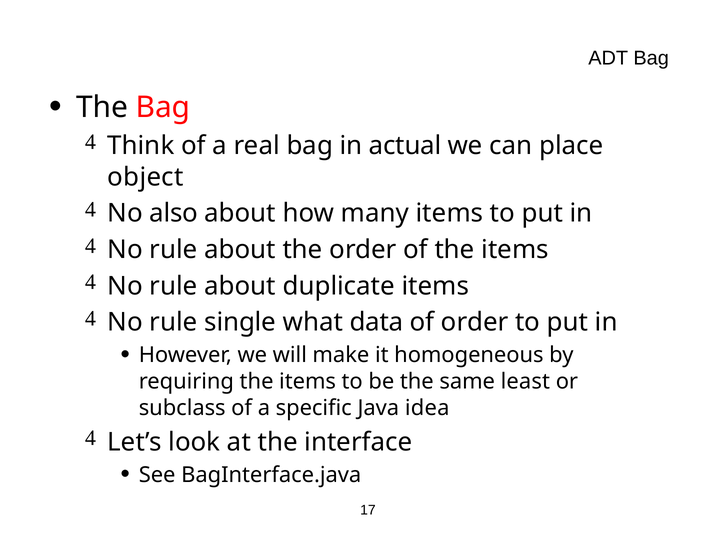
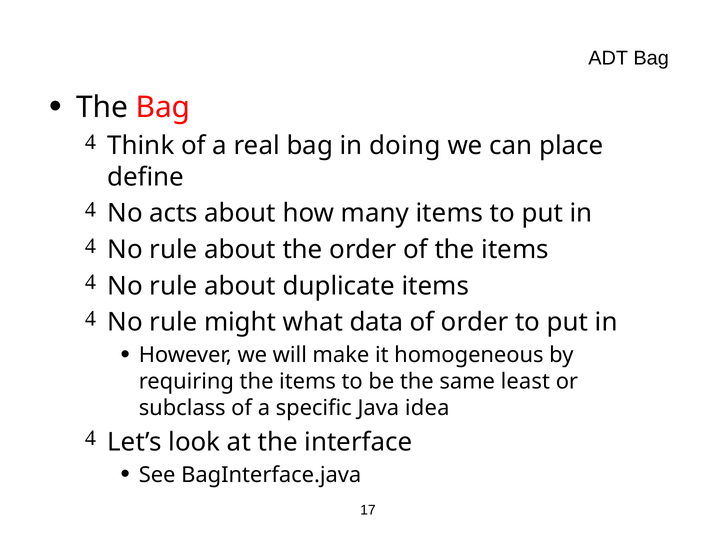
actual: actual -> doing (405, 146)
object: object -> define (146, 177)
also: also -> acts (174, 213)
single: single -> might (240, 322)
